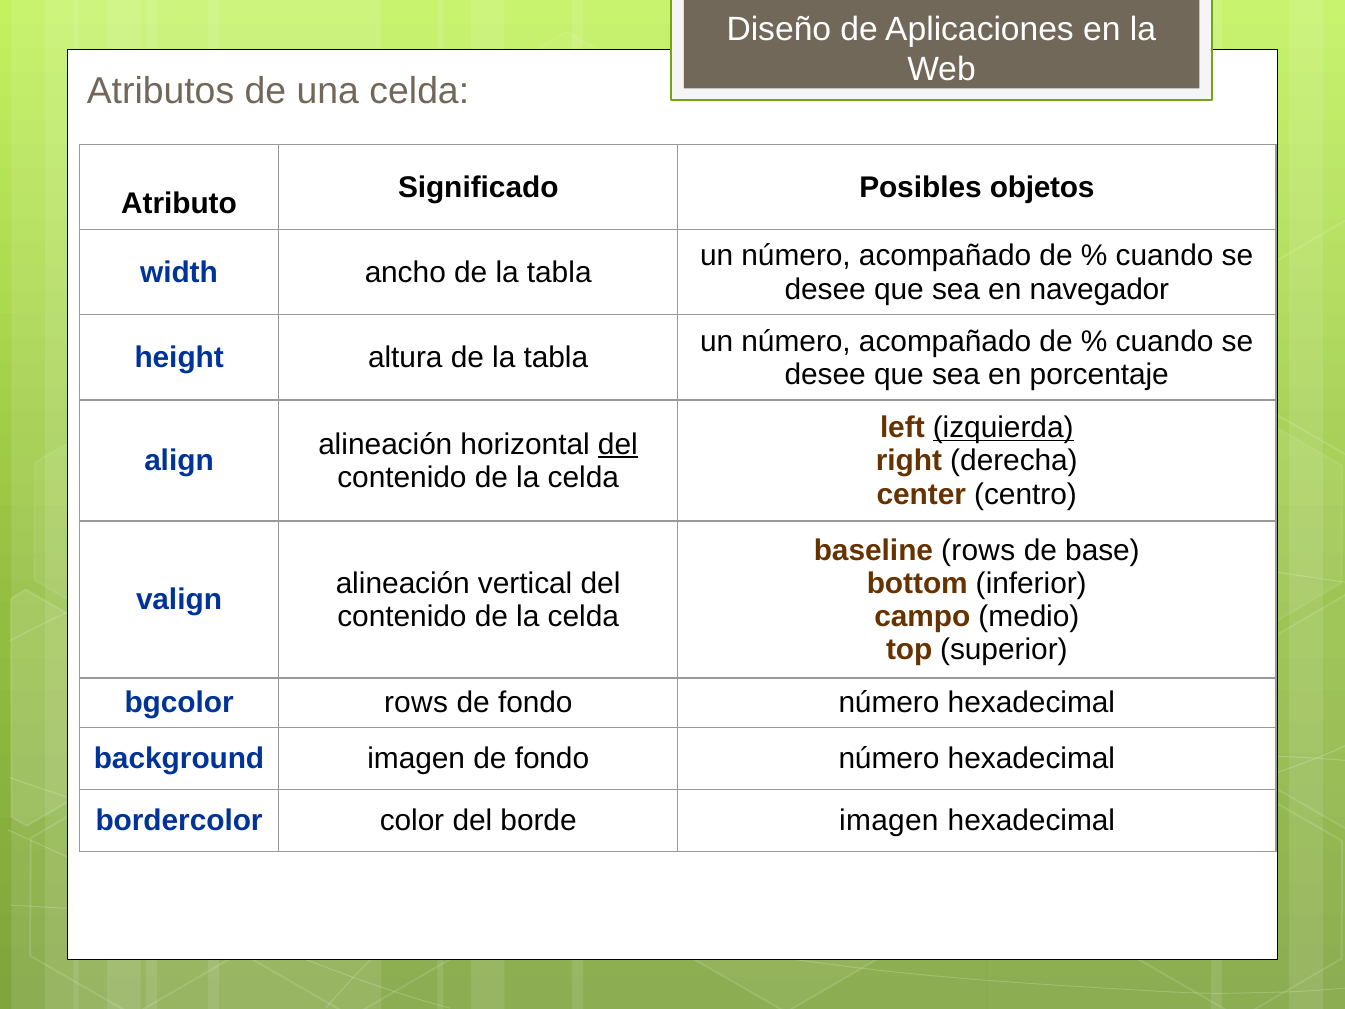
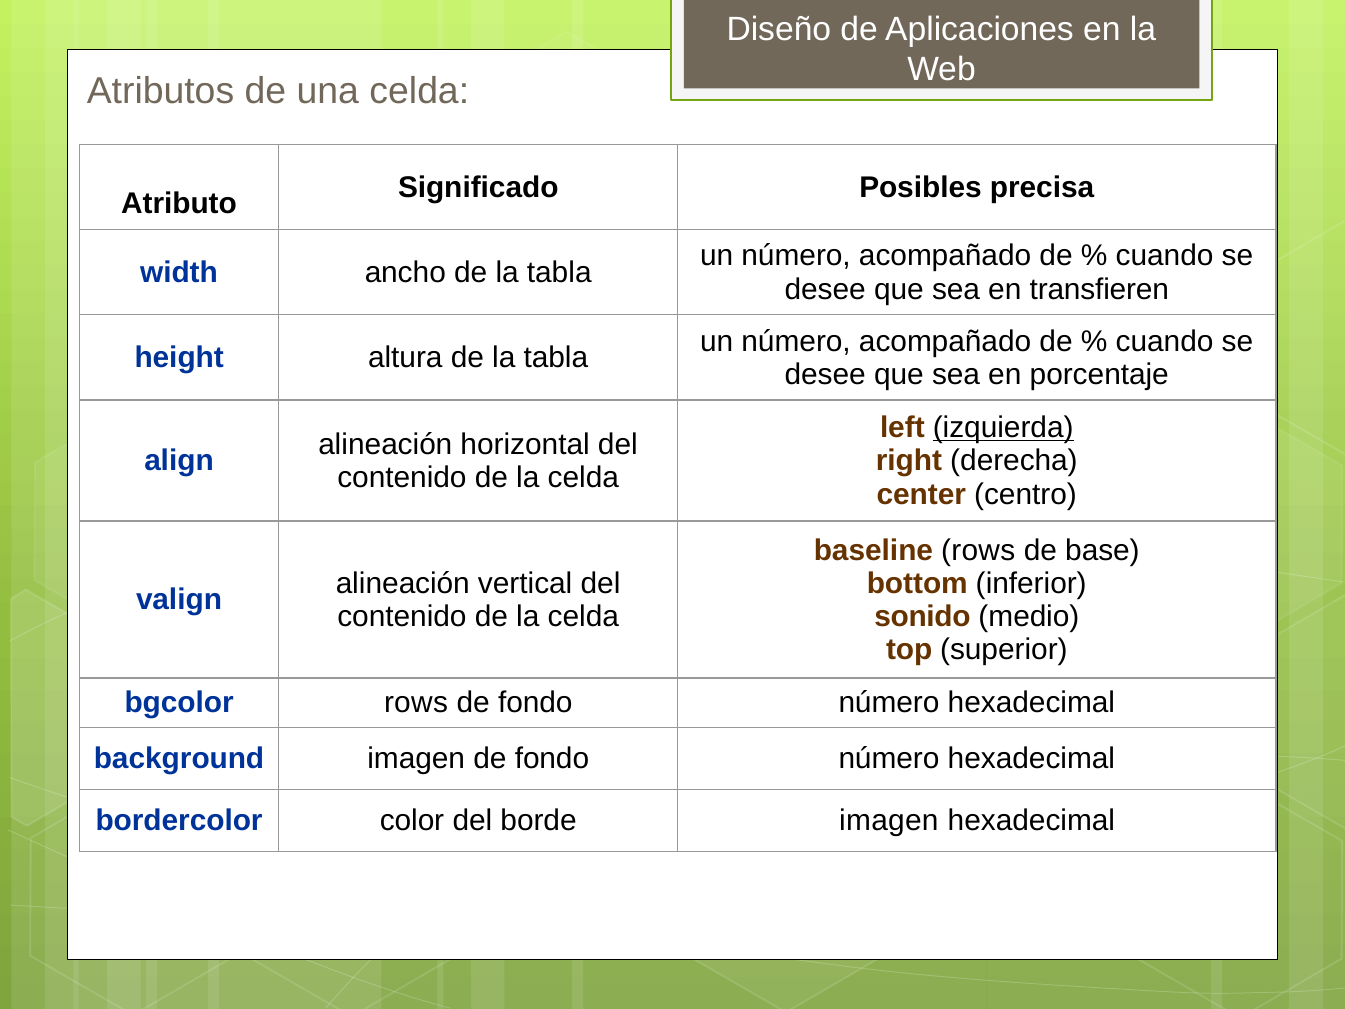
objetos: objetos -> precisa (1042, 187)
navegador: navegador -> transfieren (1099, 289)
del underline: present -> none (618, 444)
campo: campo -> sonido (922, 616)
